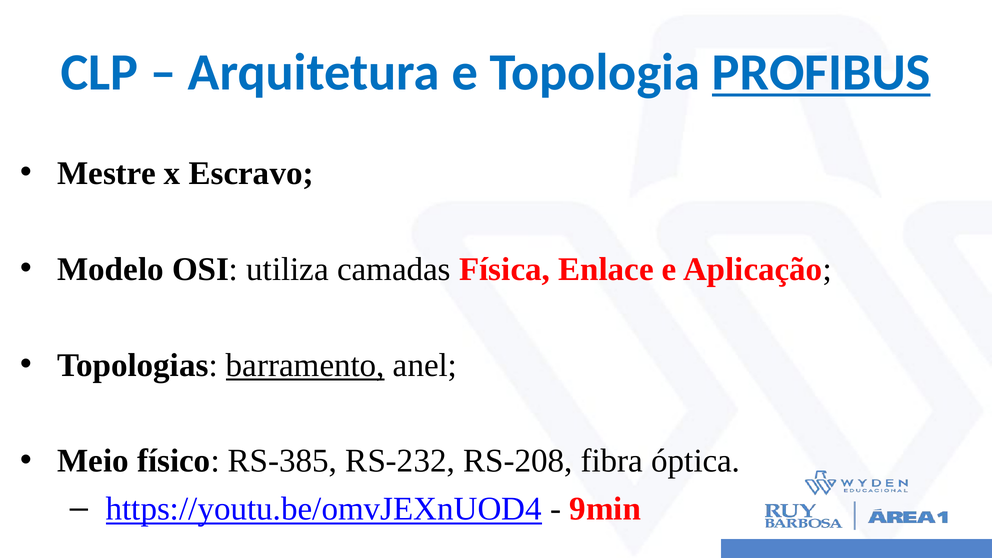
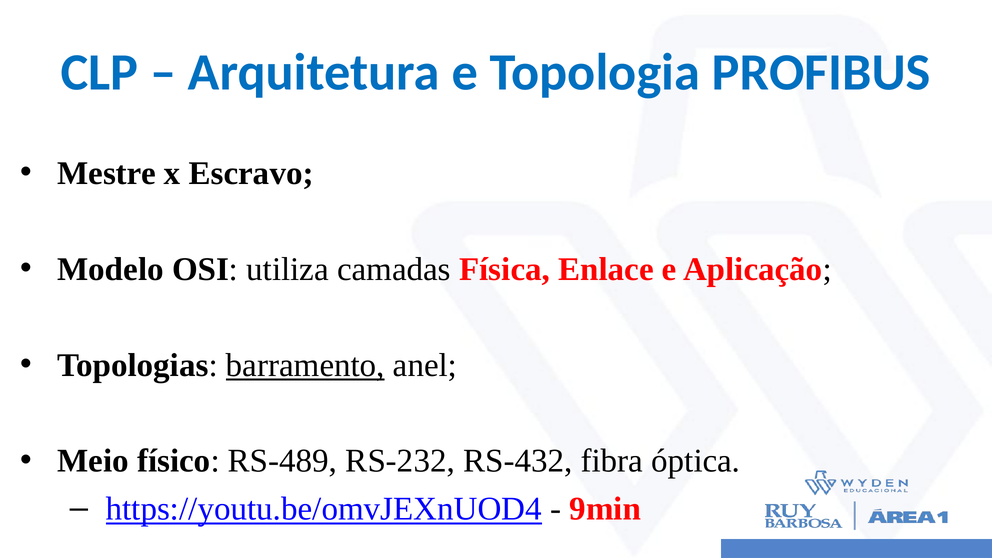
PROFIBUS underline: present -> none (821, 72)
RS-385: RS-385 -> RS-489 (283, 461)
RS-208: RS-208 -> RS-432 (518, 461)
